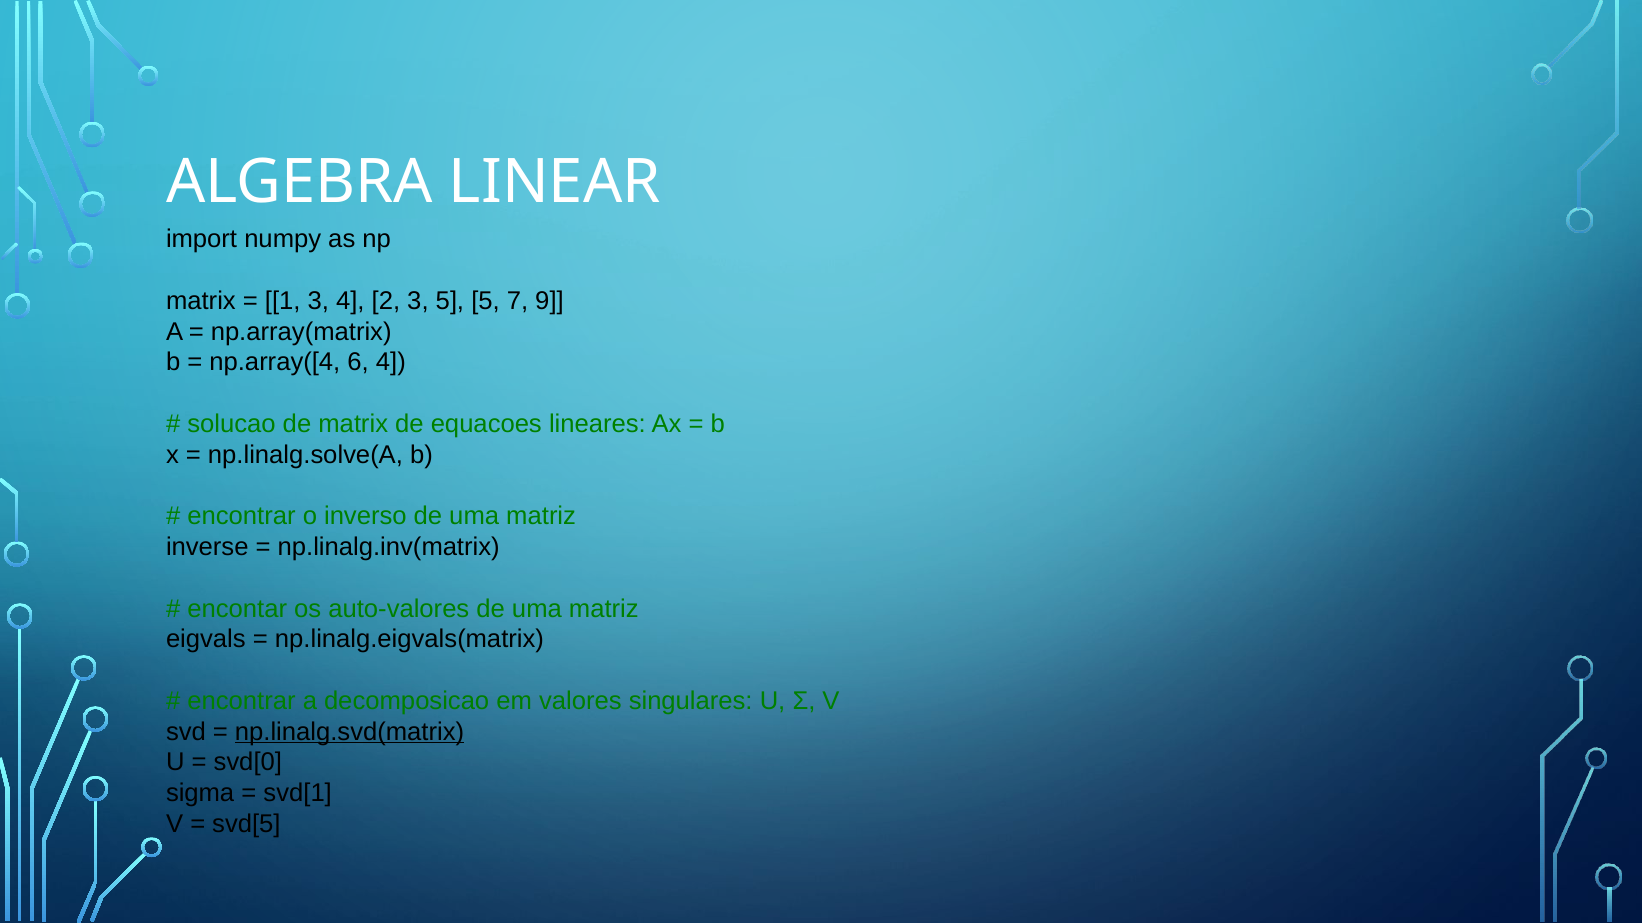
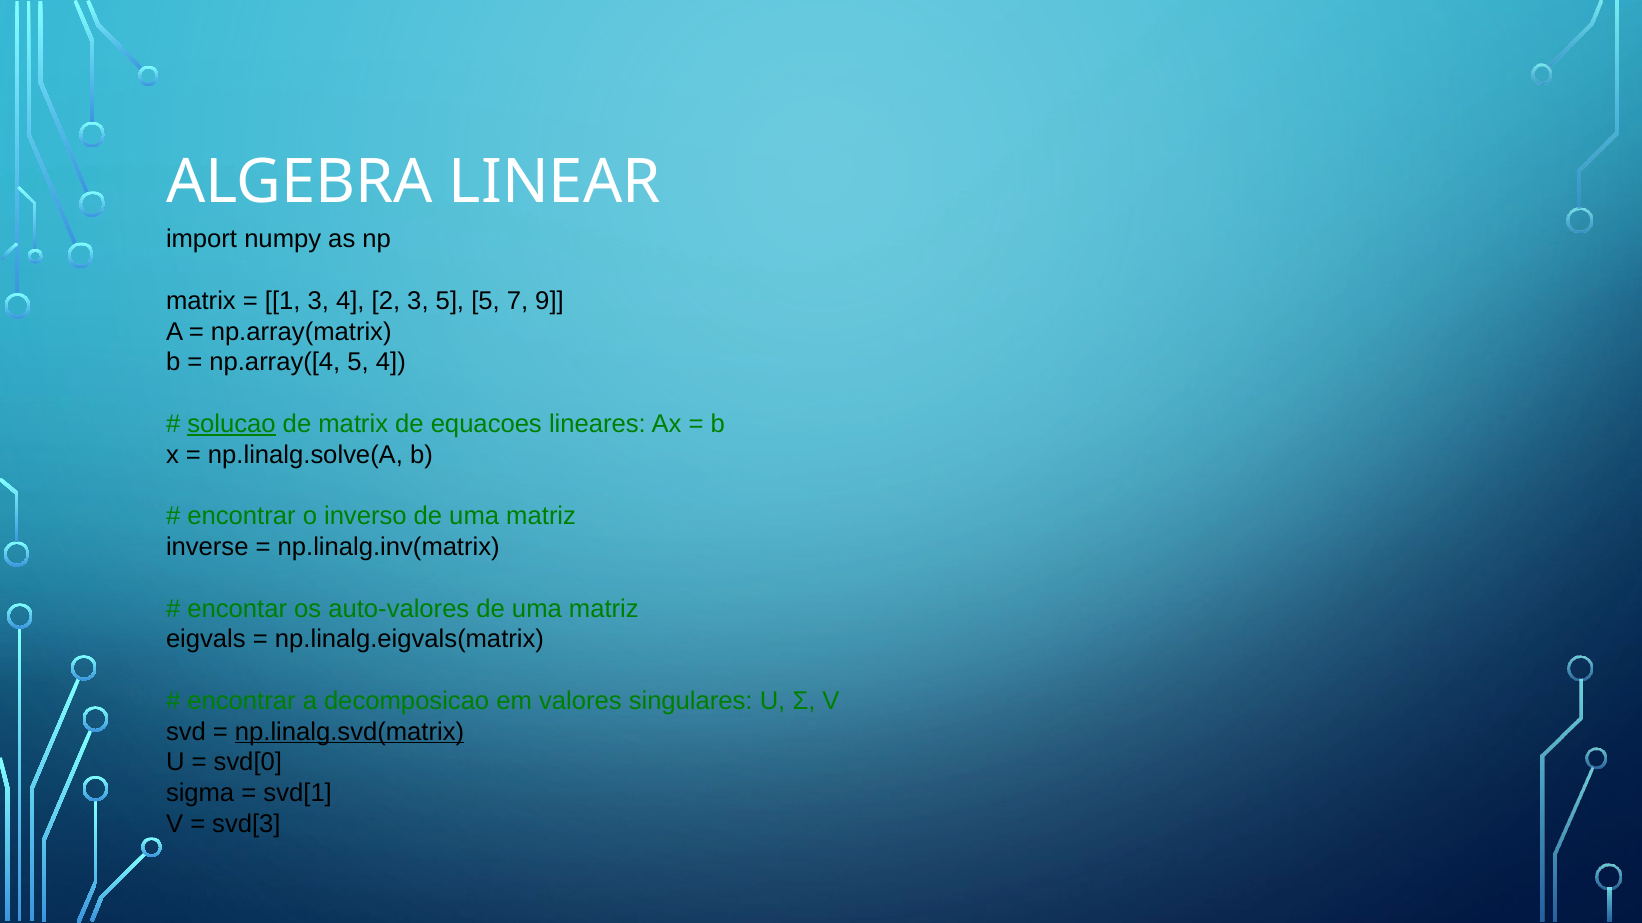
np.array([4 6: 6 -> 5 (358, 363)
solucao underline: none -> present (232, 424)
svd[5: svd[5 -> svd[3 (246, 824)
